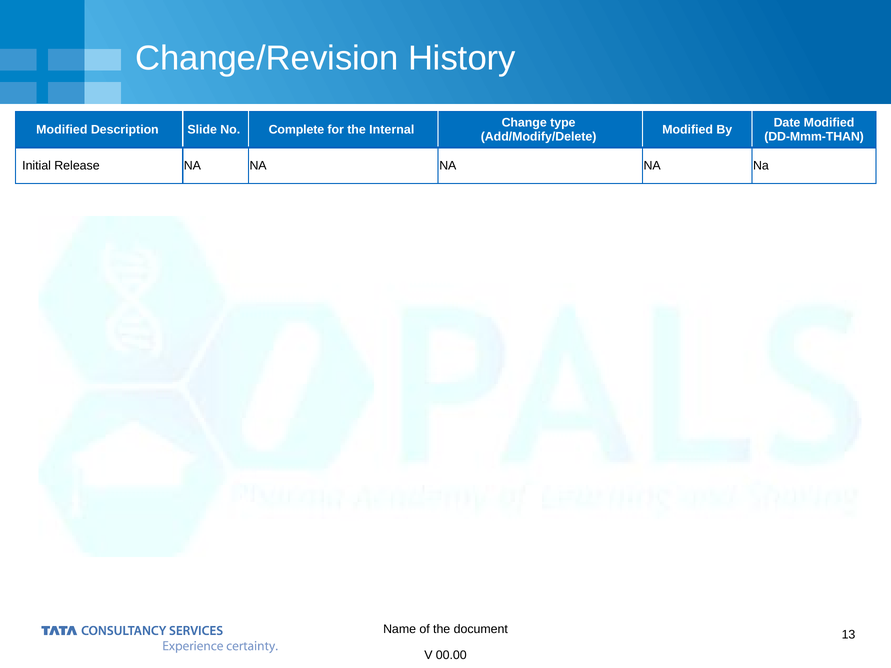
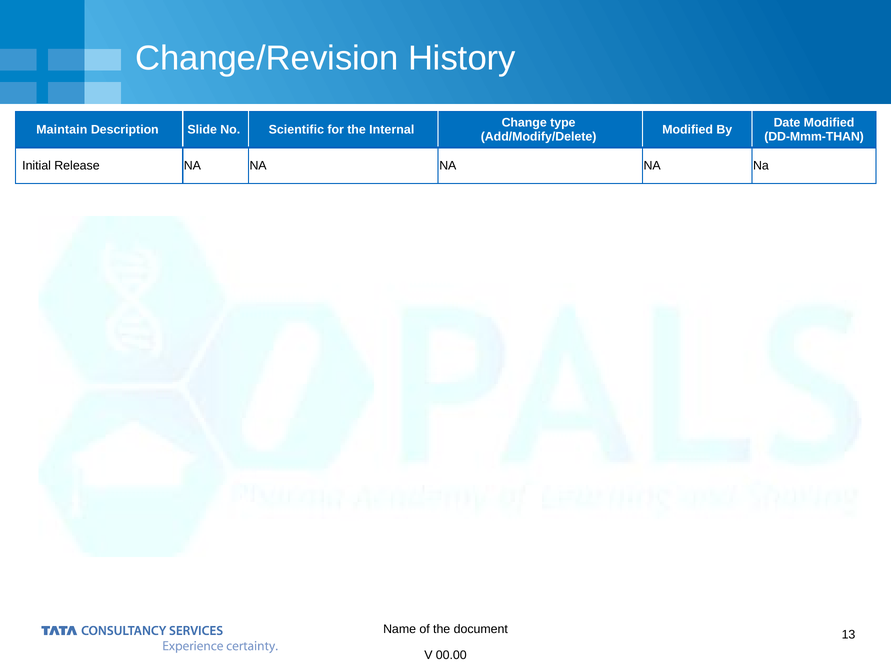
Modified: Modified -> Maintain (62, 130)
Complete: Complete -> Scientific (296, 130)
